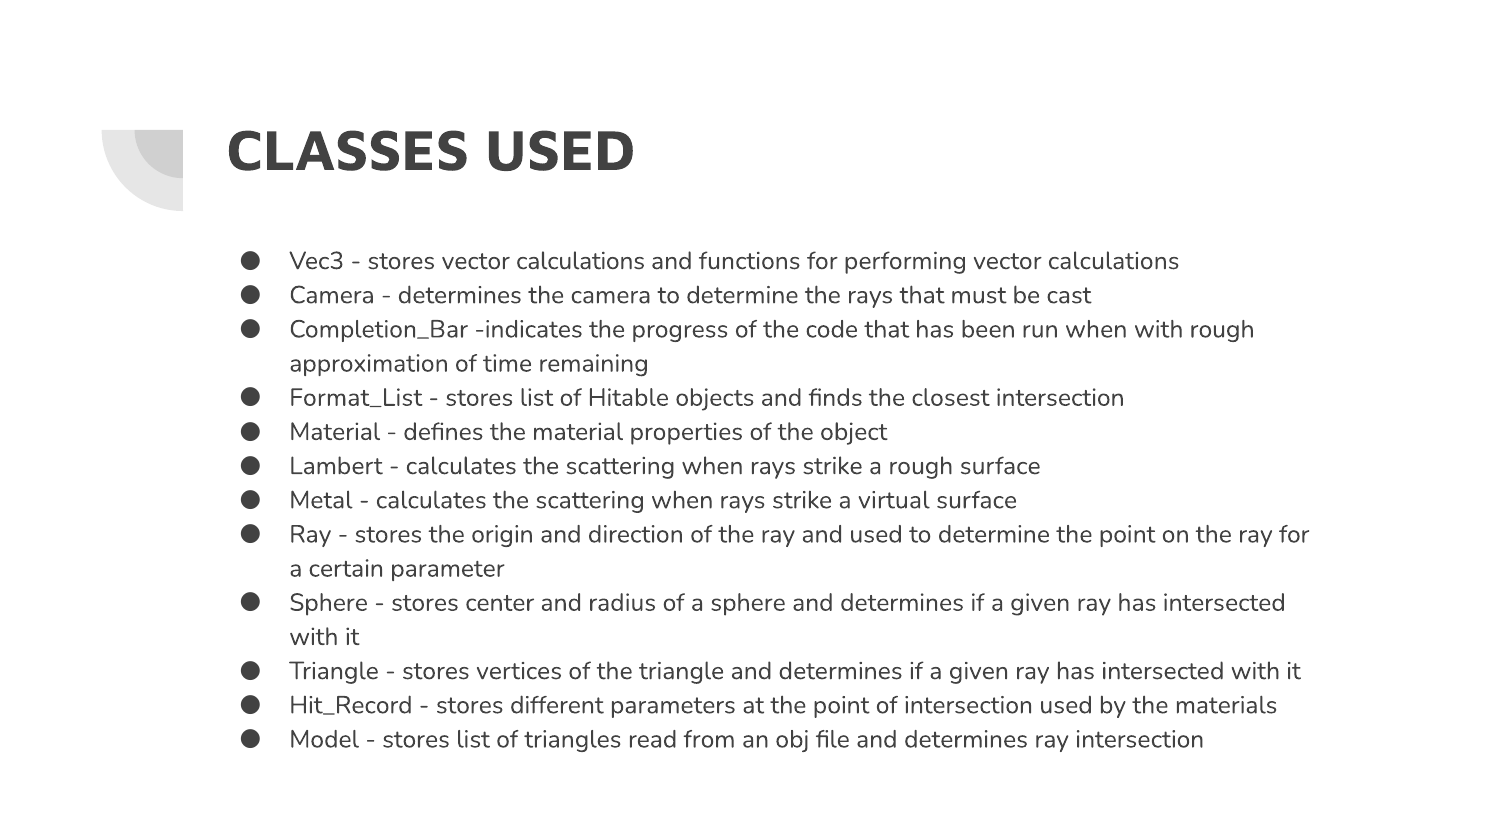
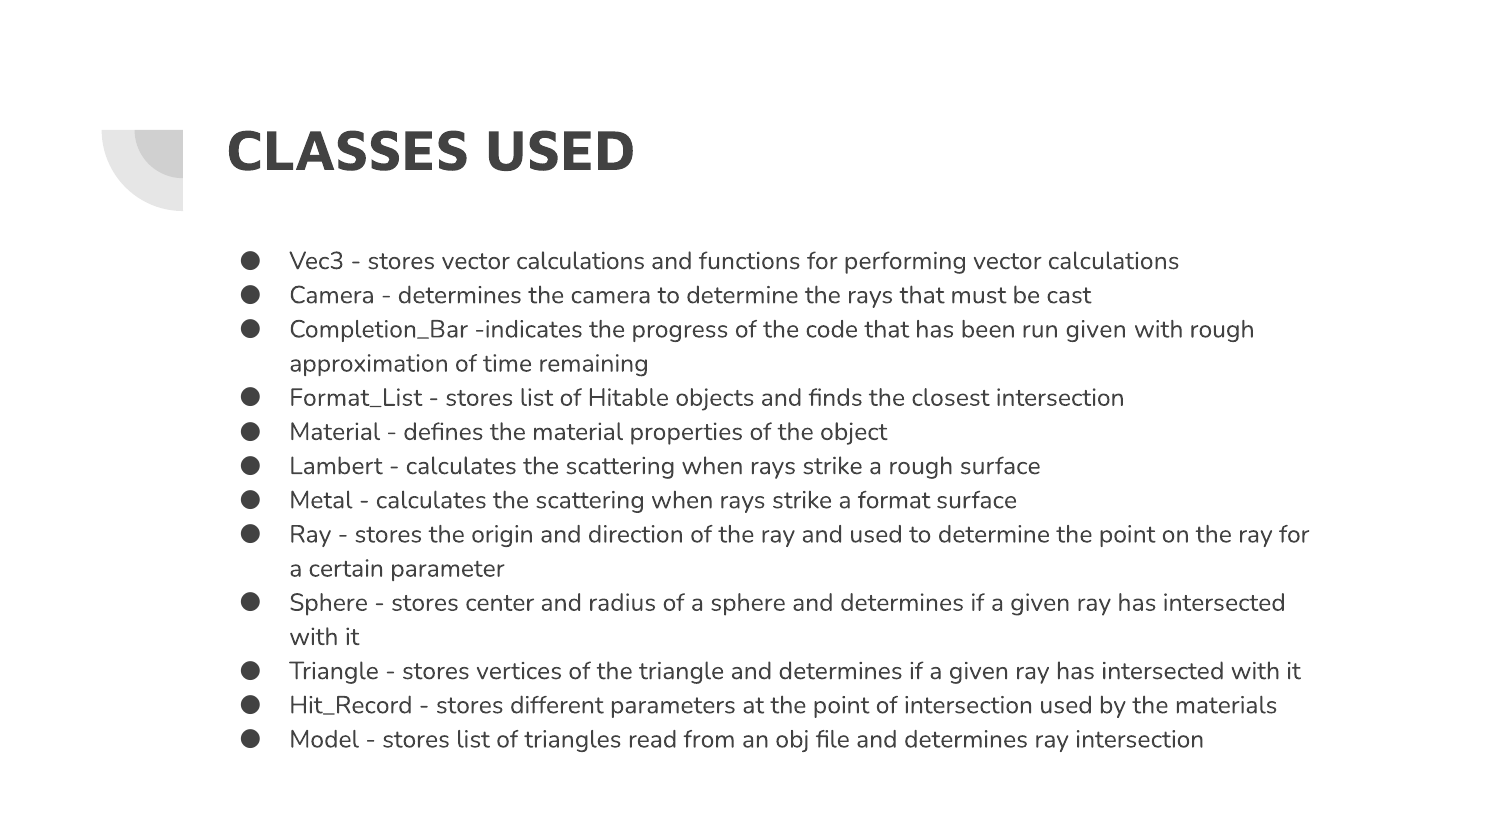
run when: when -> given (1096, 329)
virtual: virtual -> format (894, 500)
